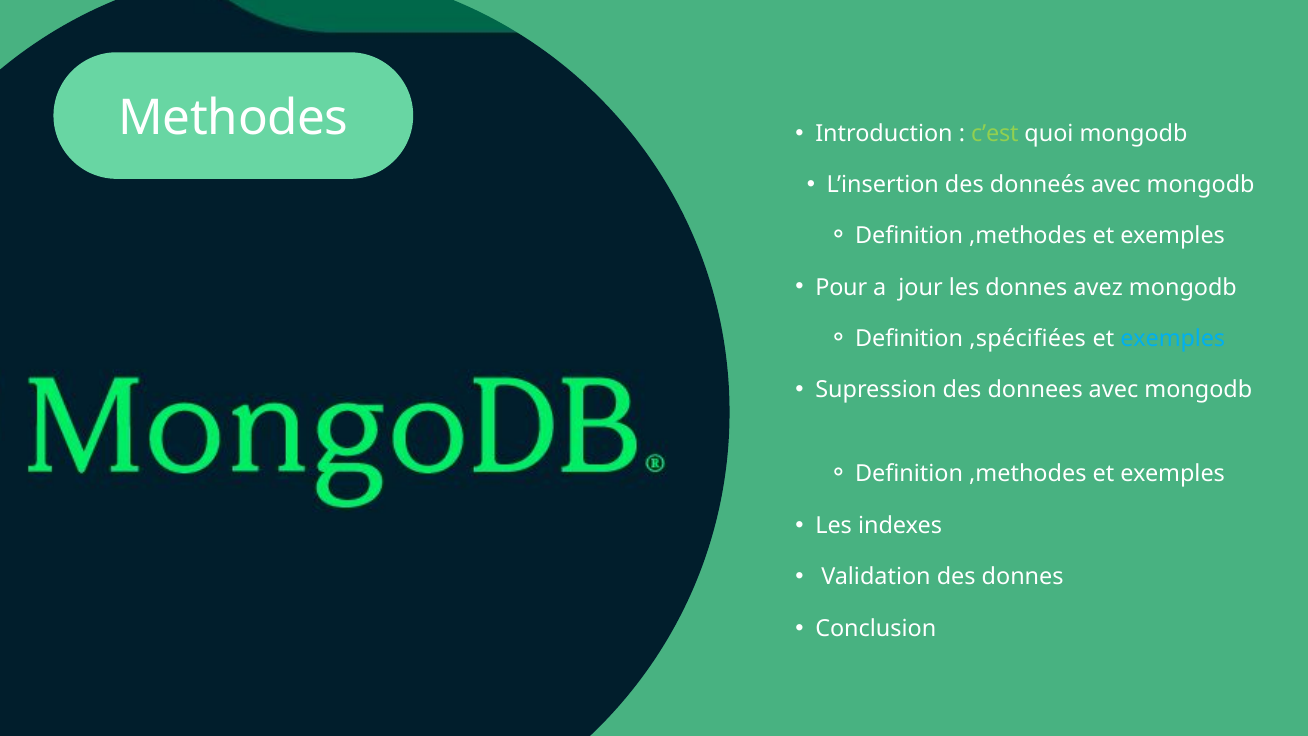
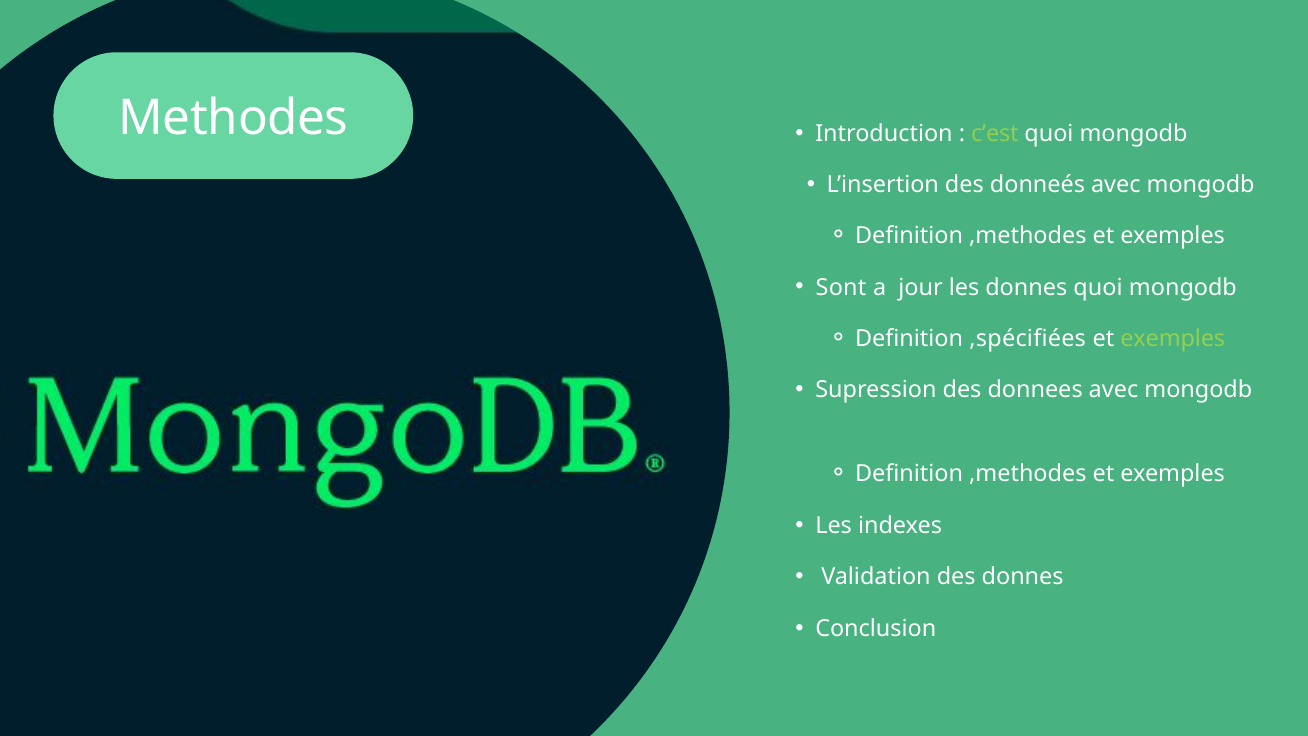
Pour: Pour -> Sont (841, 287)
donnes avez: avez -> quoi (1098, 287)
exemples colour: light blue -> light green (1173, 338)
